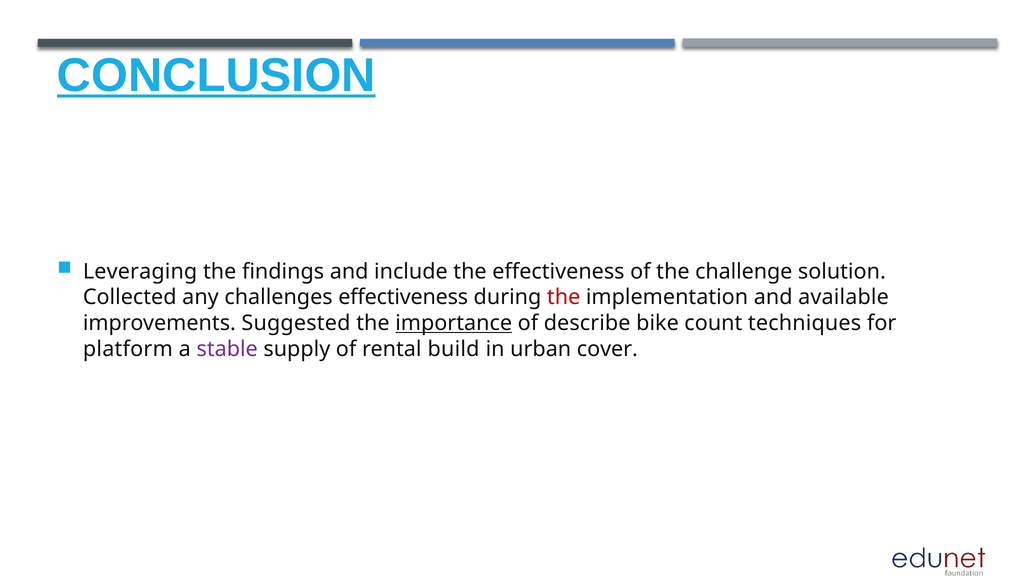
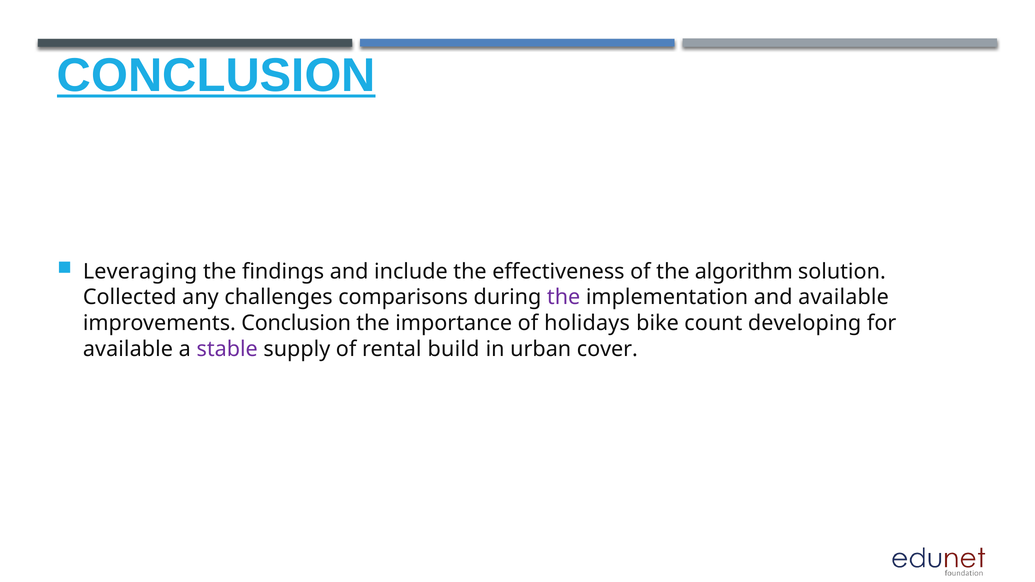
challenge: challenge -> algorithm (744, 272)
challenges effectiveness: effectiveness -> comparisons (403, 297)
the colour: red -> purple (564, 297)
improvements Suggested: Suggested -> Conclusion (296, 323)
importance underline: present -> none (454, 323)
describe: describe -> holidays (587, 323)
techniques: techniques -> developing (805, 323)
platform: platform -> available (128, 349)
